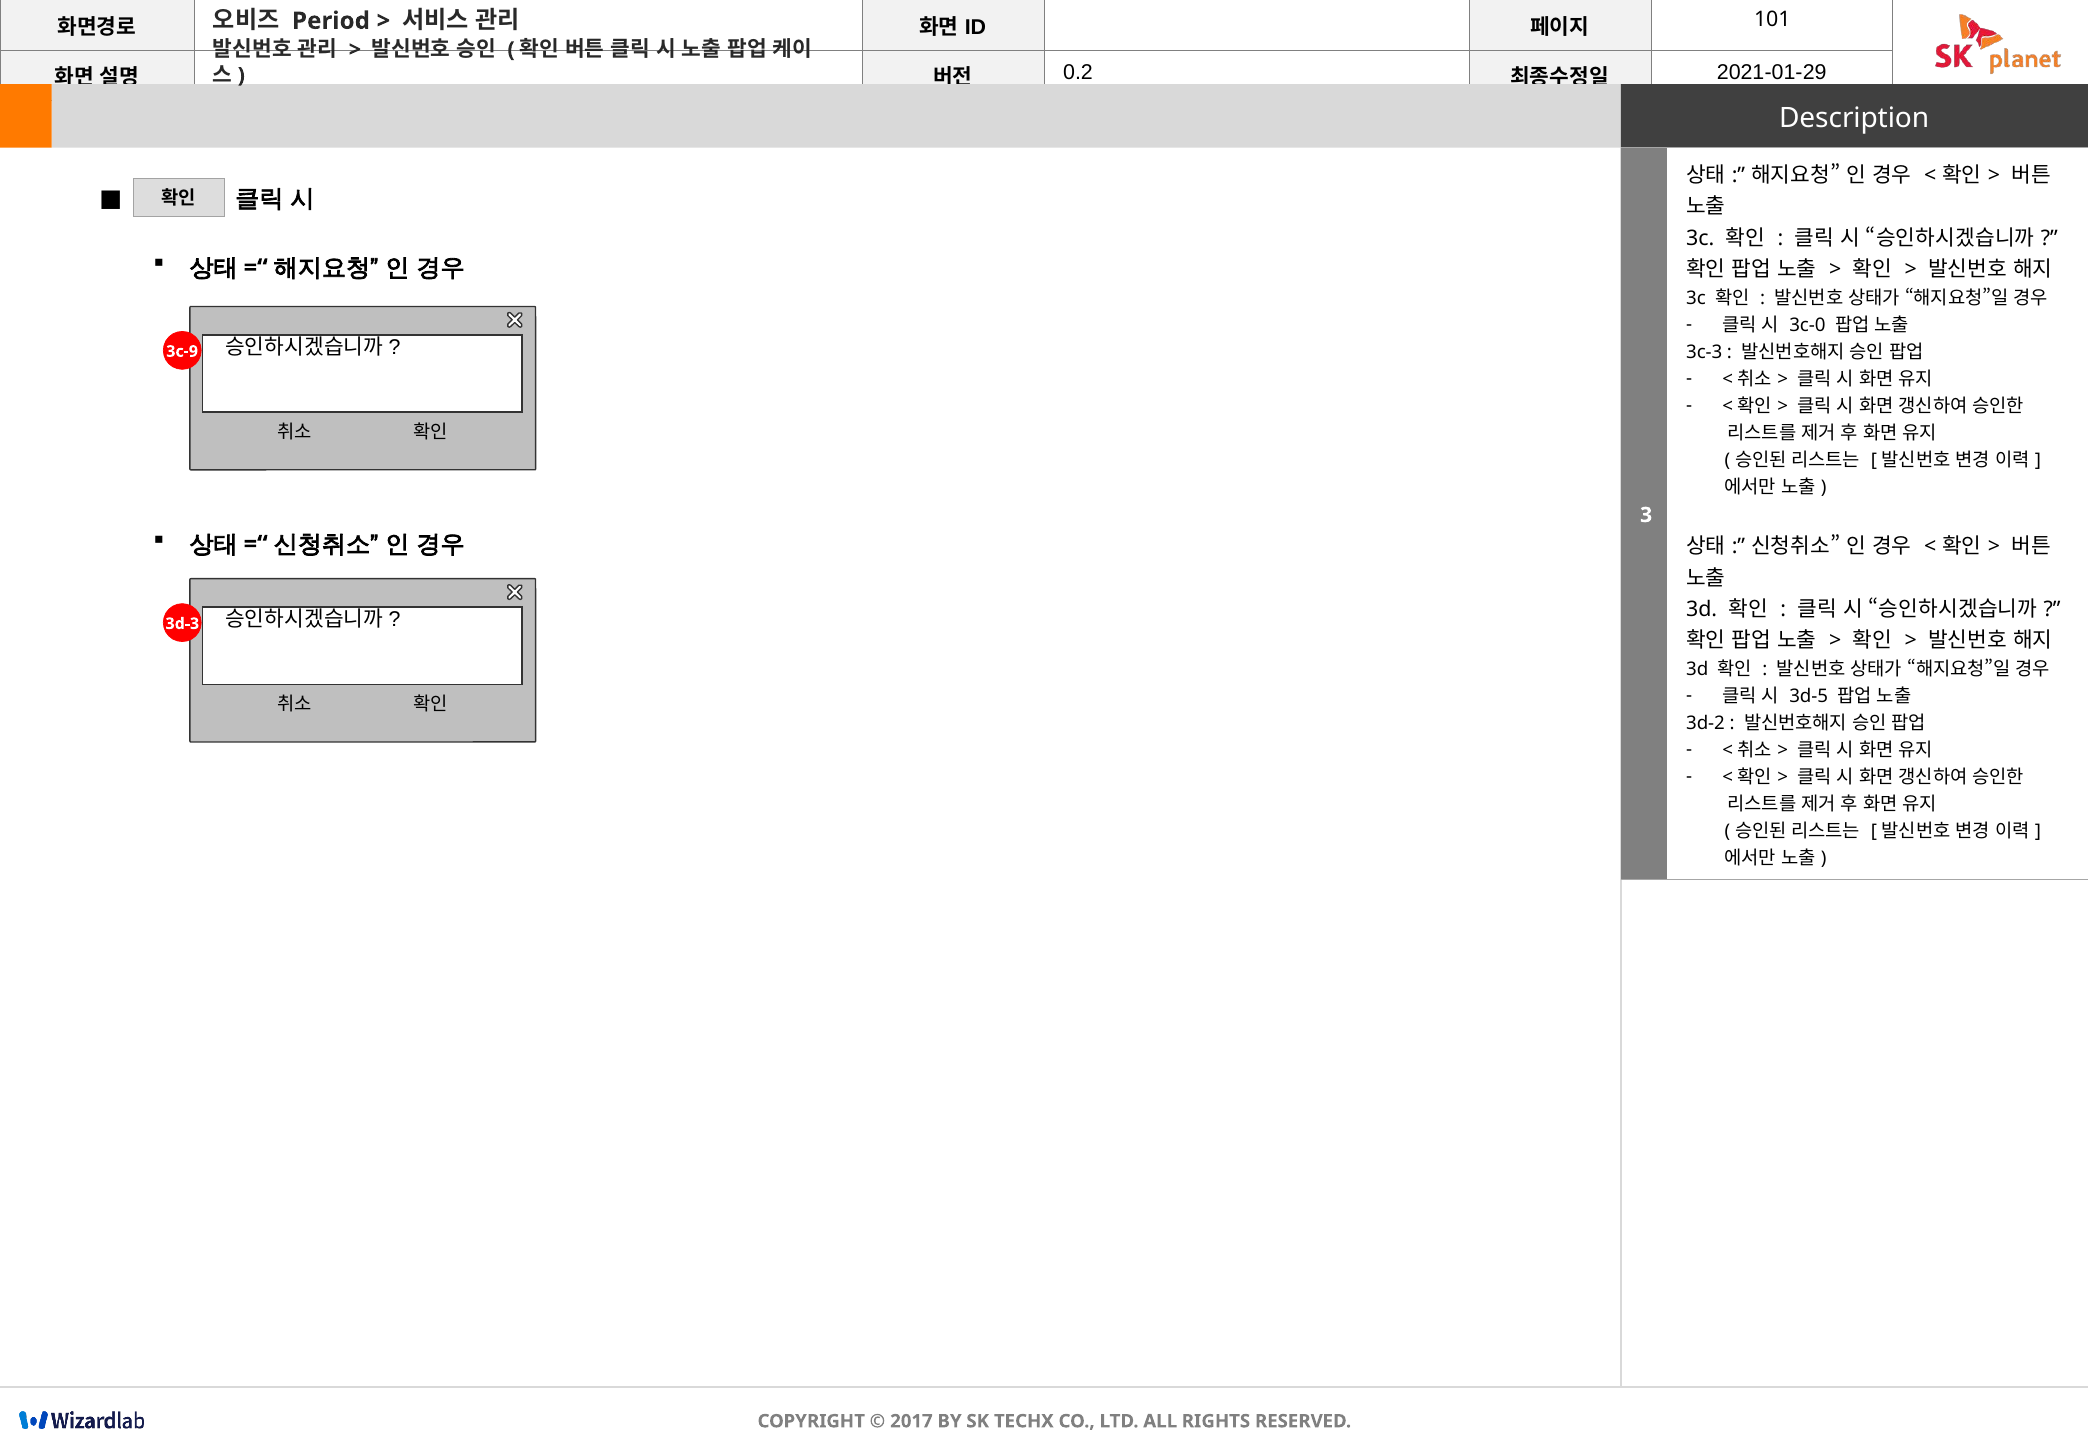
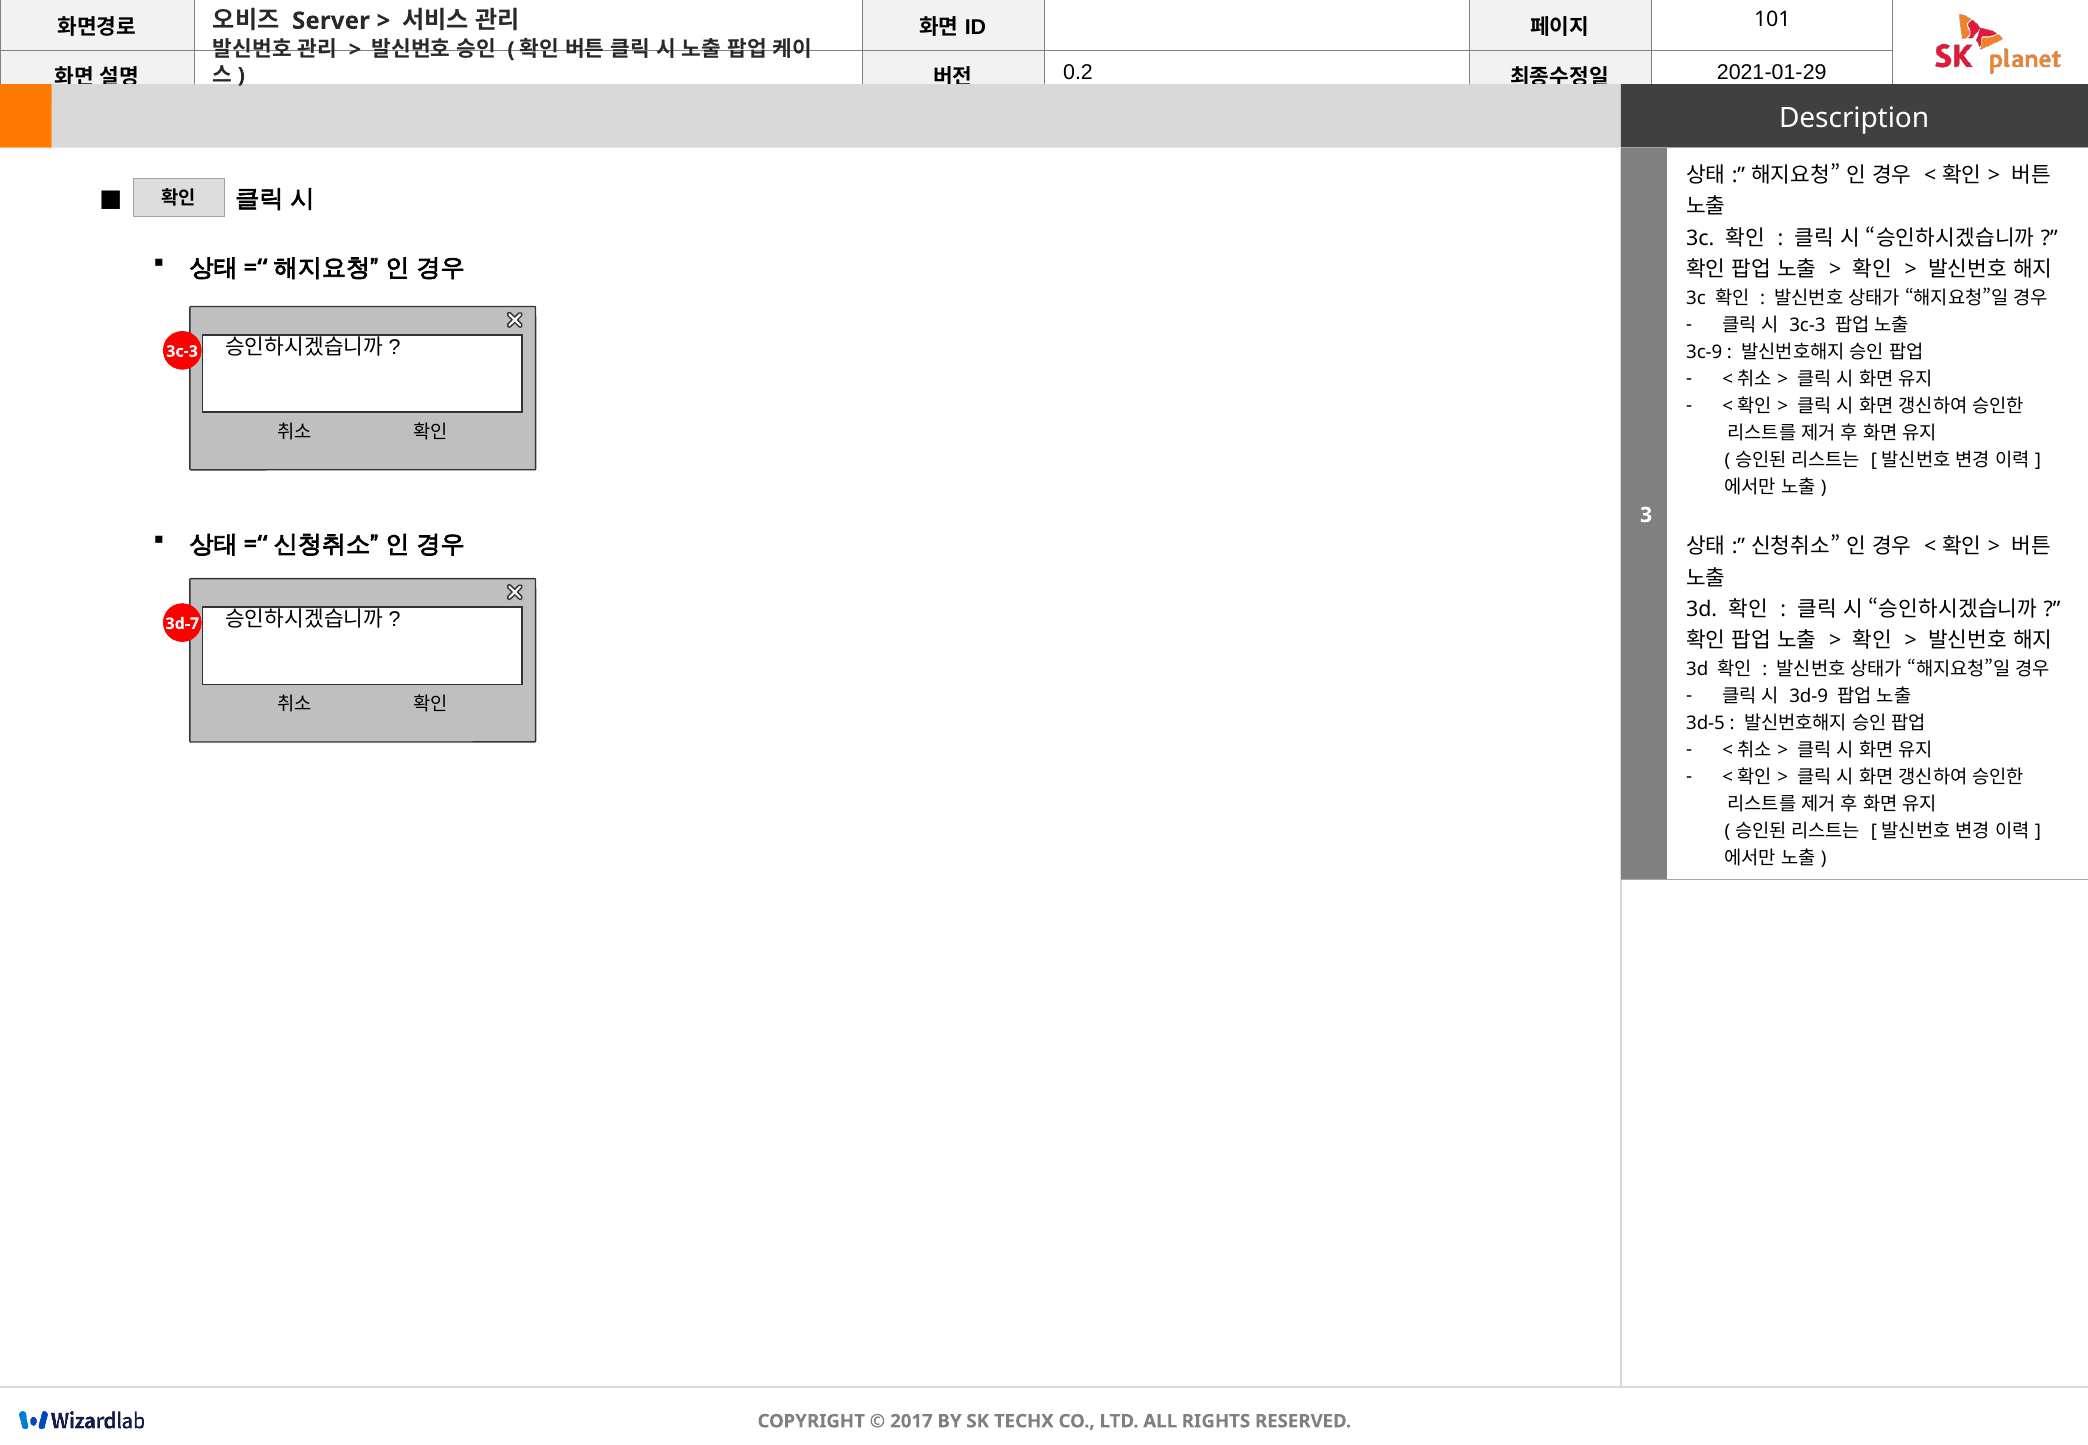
Period: Period -> Server (331, 21)
3c-0: 3c-0 -> 3c-3 (1807, 325)
3c-3: 3c-3 -> 3c-9 (1704, 352)
3c-9: 3c-9 -> 3c-3 (182, 352)
3d-3: 3d-3 -> 3d-7 (182, 624)
3d-5: 3d-5 -> 3d-9 (1809, 697)
3d-2: 3d-2 -> 3d-5 (1706, 724)
